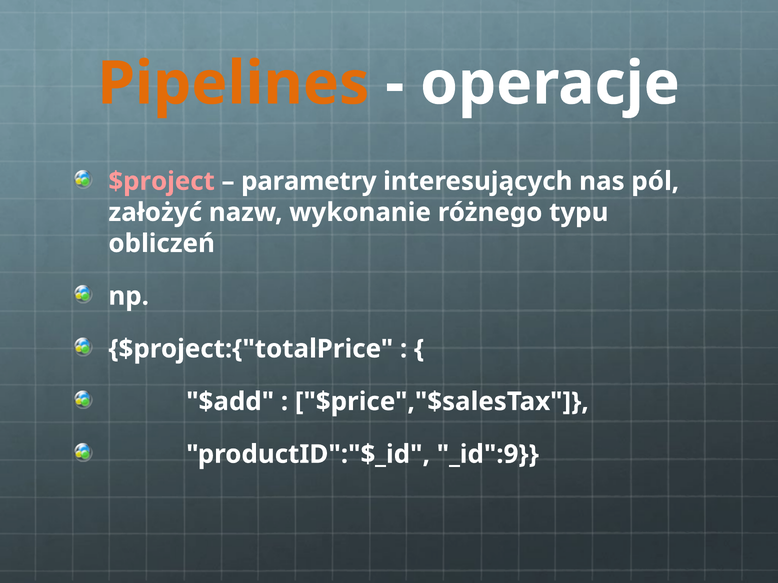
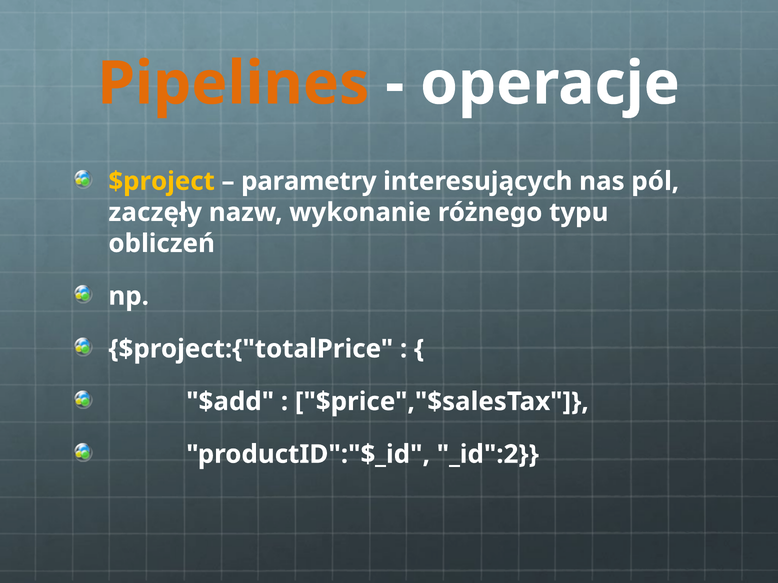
$project colour: pink -> yellow (162, 181)
założyć: założyć -> zaczęły (155, 213)
_id":9: _id":9 -> _id":2 (488, 455)
